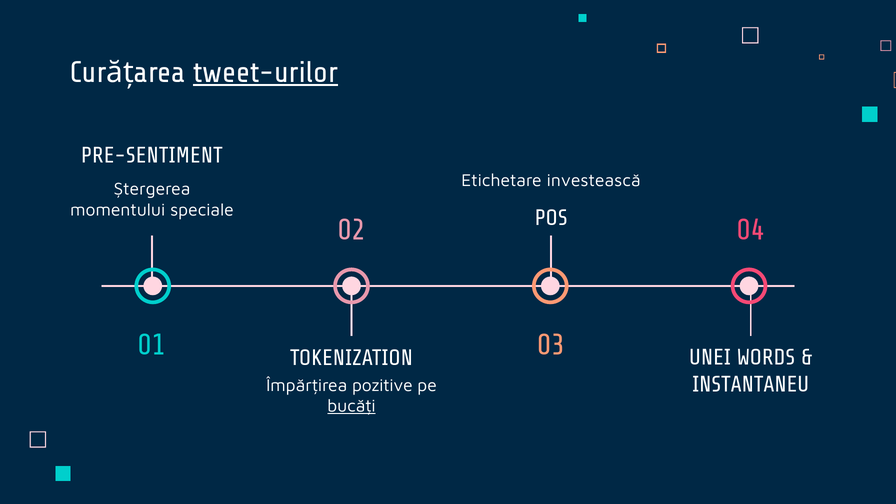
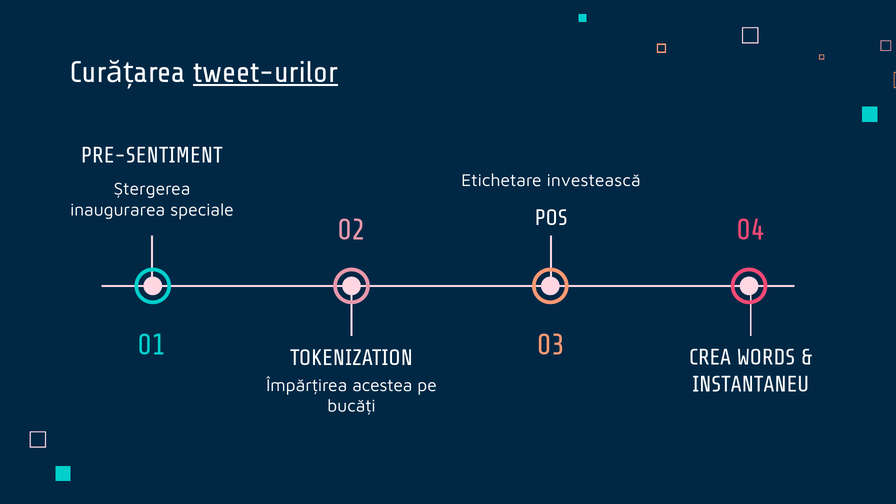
momentului: momentului -> inaugurarea (118, 210)
UNEI: UNEI -> CREA (710, 358)
pozitive: pozitive -> acestea (382, 385)
bucăți underline: present -> none (351, 406)
